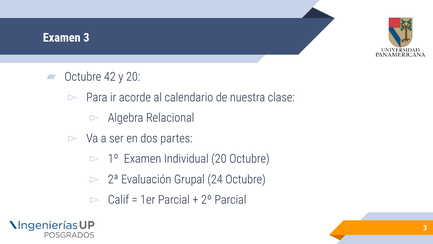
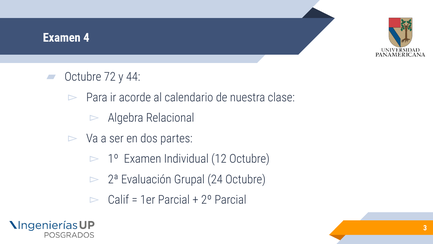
Examen 3: 3 -> 4 (86, 38)
42: 42 -> 72 (110, 77)
y 20: 20 -> 44 (133, 77)
Individual 20: 20 -> 12 (219, 159)
